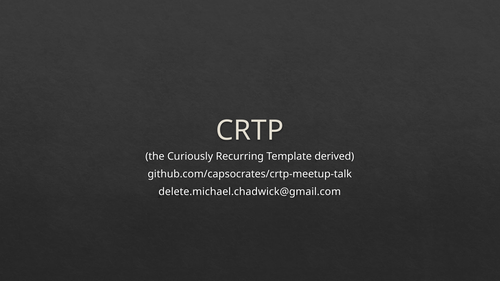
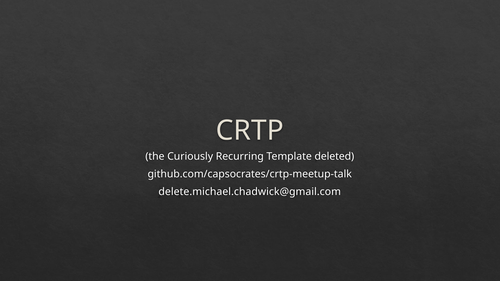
derived: derived -> deleted (334, 156)
